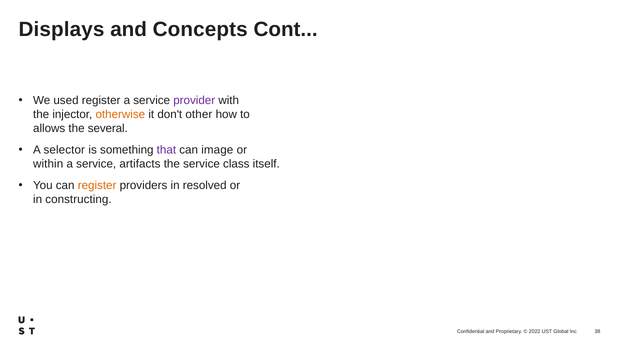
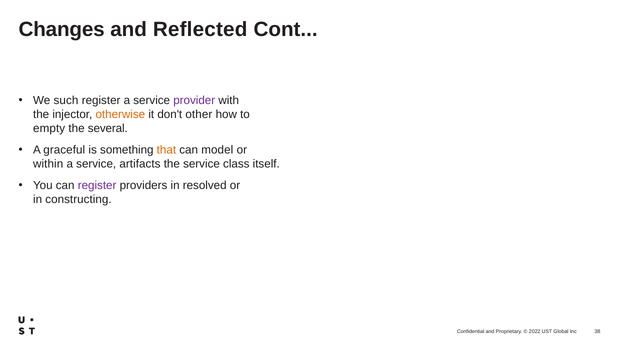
Displays: Displays -> Changes (62, 30)
Concepts: Concepts -> Reflected (200, 30)
used: used -> such (66, 101)
allows: allows -> empty (49, 128)
selector: selector -> graceful (64, 150)
that colour: purple -> orange (166, 150)
image: image -> model (217, 150)
register colour: orange -> purple (97, 186)
